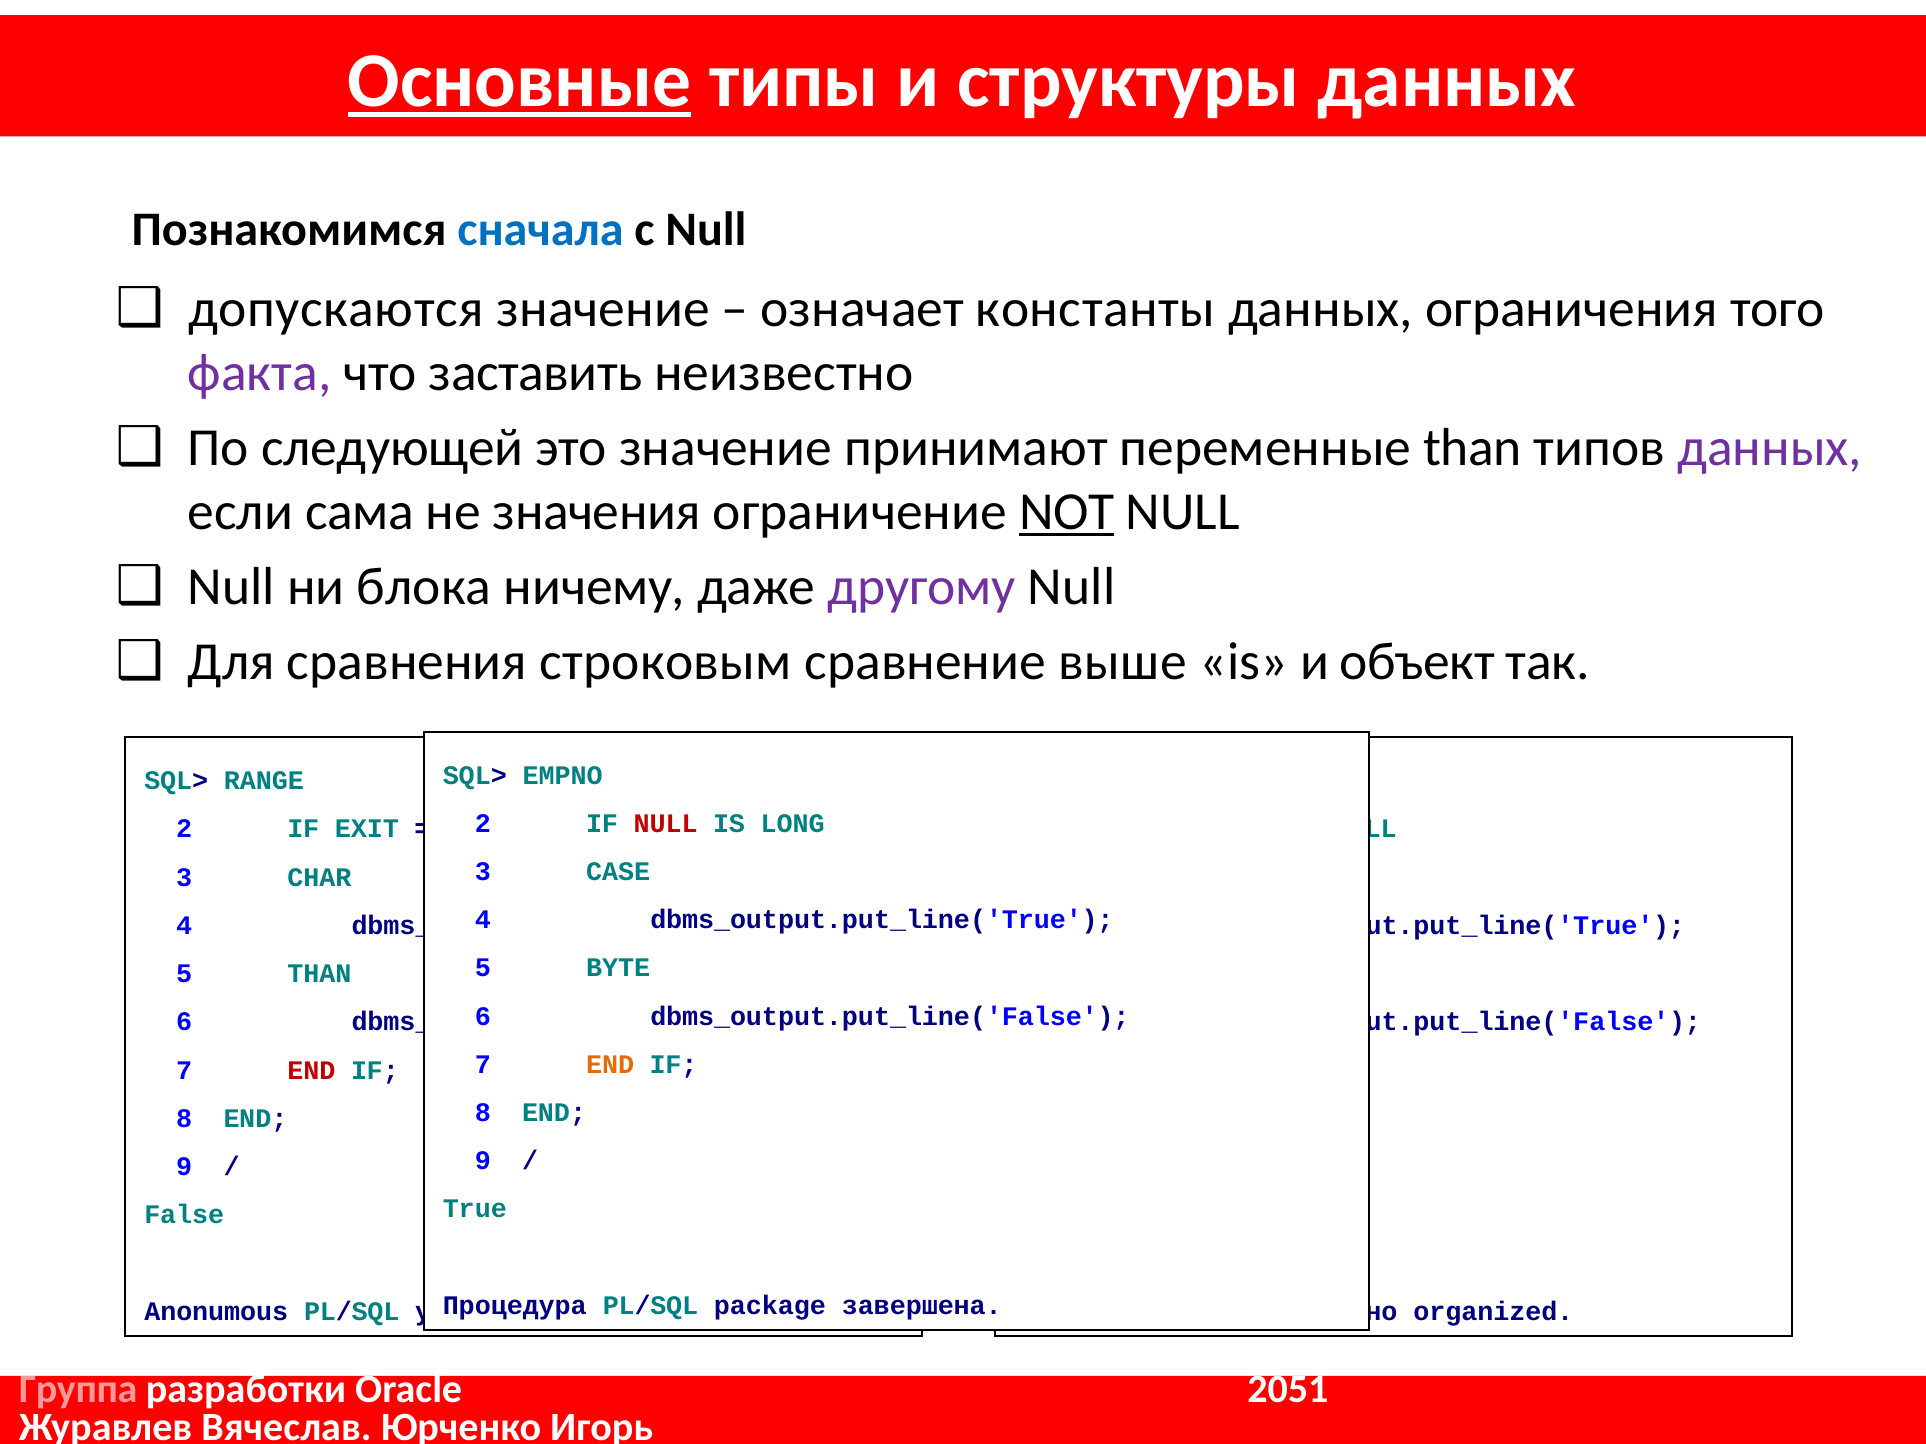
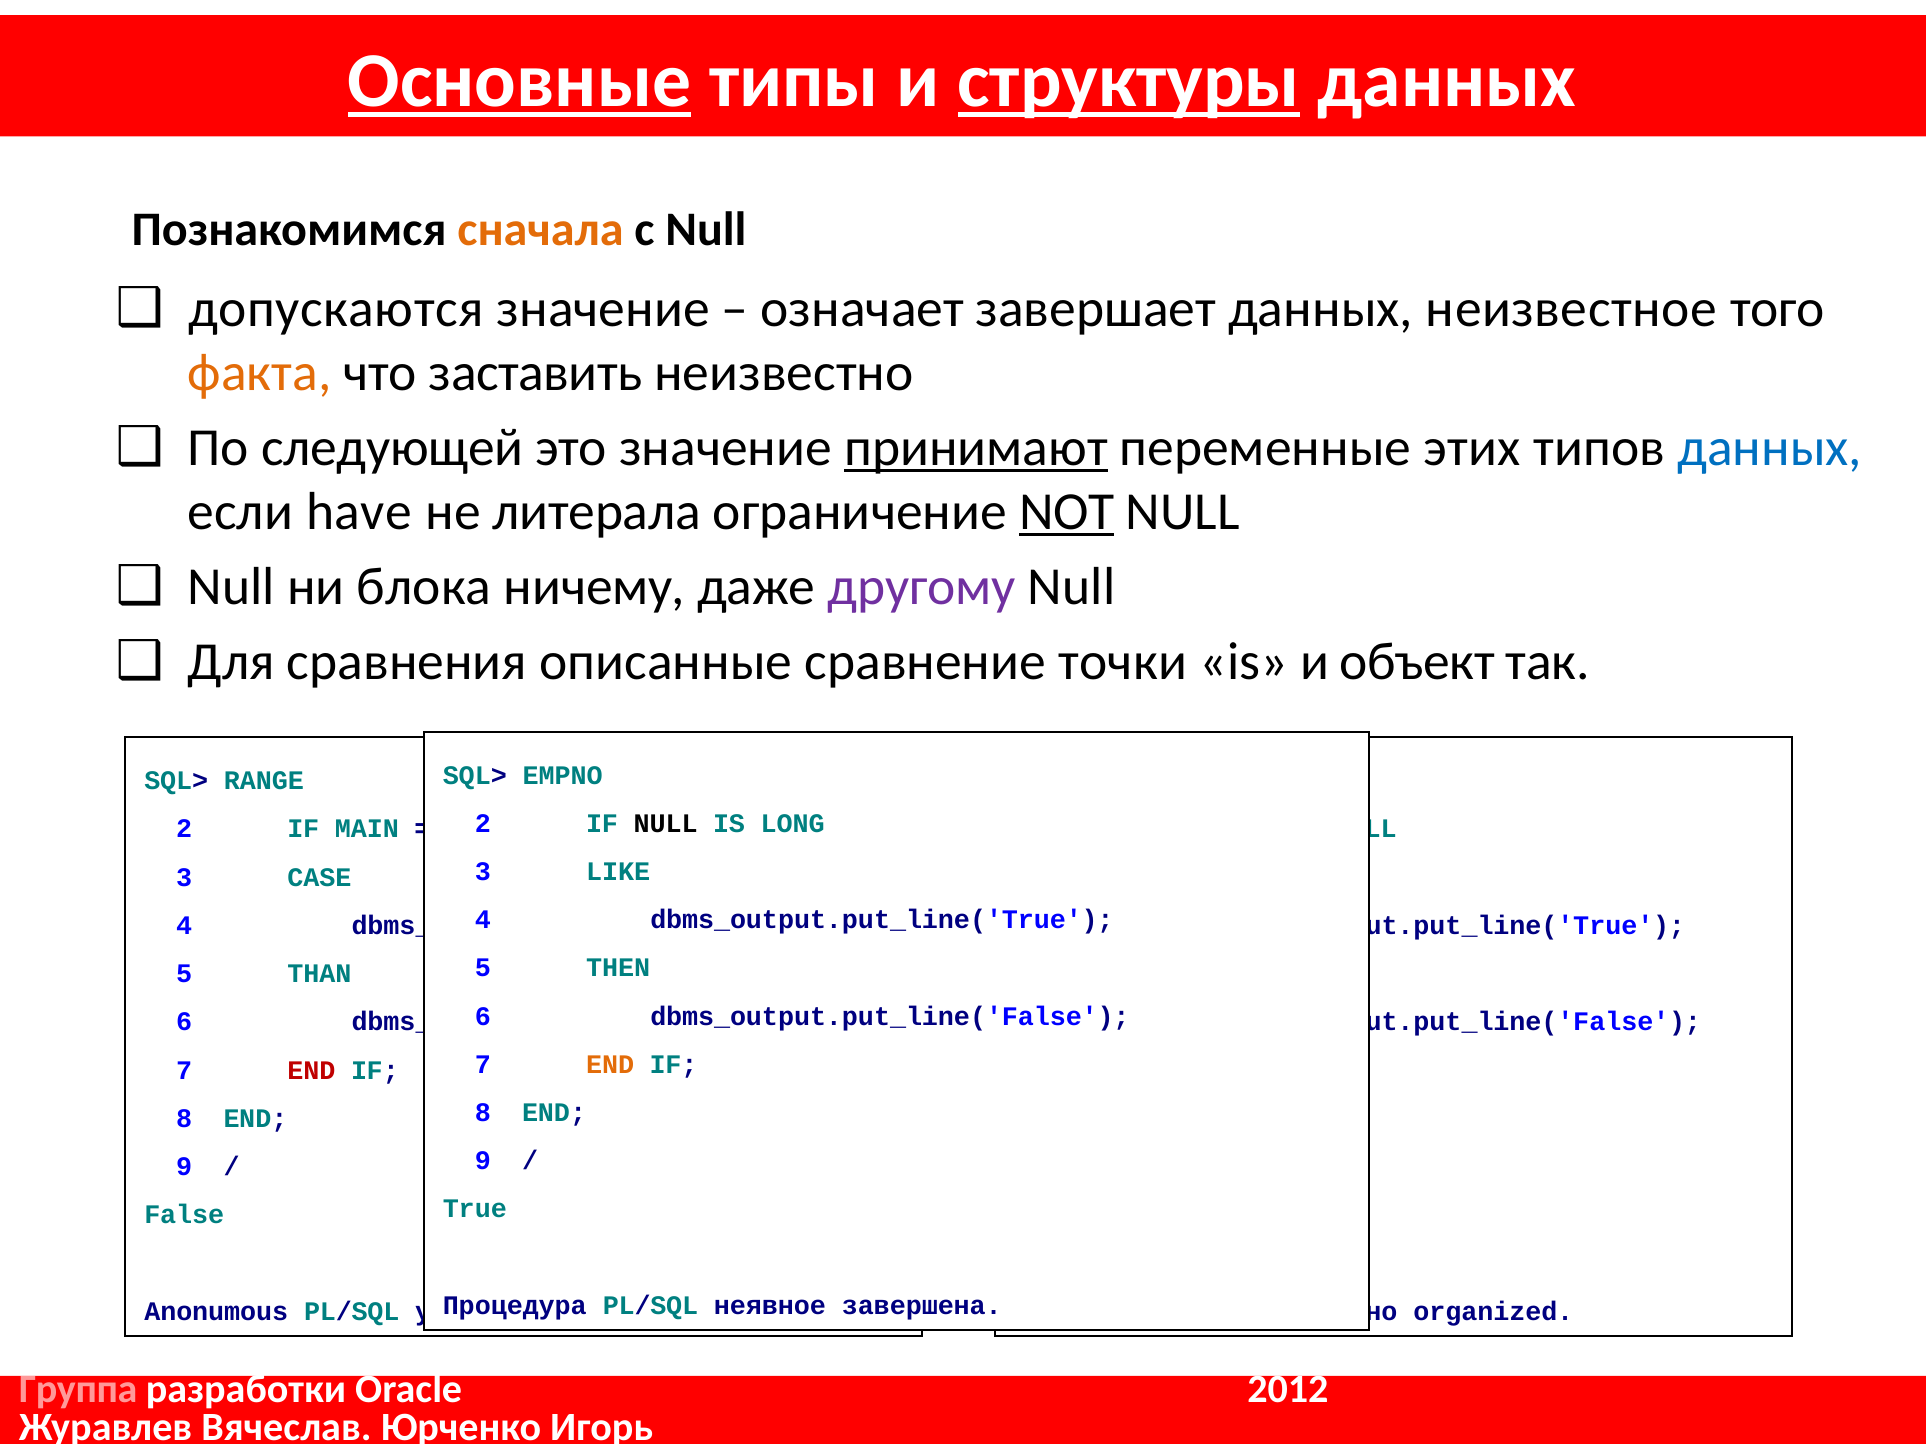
структуры underline: none -> present (1129, 81)
сначала colour: blue -> orange (541, 230)
константы: константы -> завершает (1096, 308)
ограничения: ограничения -> неизвестное (1571, 308)
факта colour: purple -> orange (260, 373)
принимают underline: none -> present (976, 448)
переменные than: than -> этих (1472, 448)
данных colour: purple -> blue (1770, 448)
сама: сама -> have (359, 512)
значения: значения -> литерала (597, 512)
строковым: строковым -> описанные (666, 662)
выше: выше -> точки (1123, 662)
NULL colour: red -> black (666, 824)
EXIT: EXIT -> MAIN (367, 829)
CASE: CASE -> LIKE (618, 872)
CHAR: CHAR -> CASE (319, 878)
5 BYTE: BYTE -> THEN (618, 968)
package: package -> неявное (770, 1306)
2051: 2051 -> 2012 (1288, 1389)
